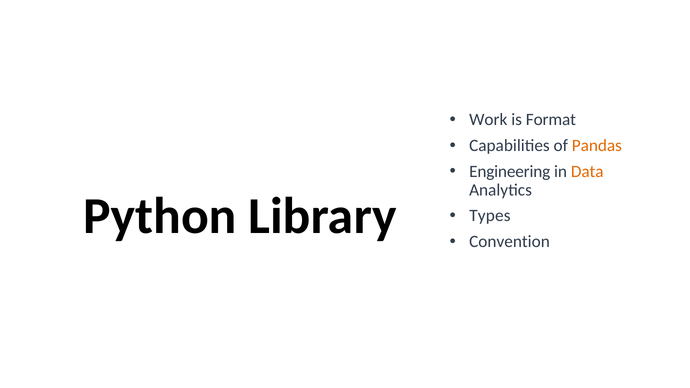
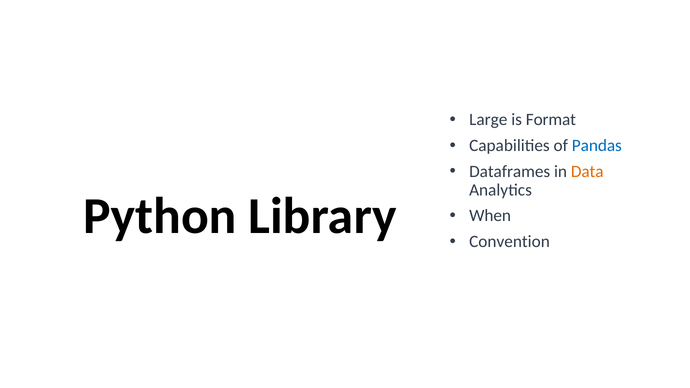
Work: Work -> Large (488, 120)
Pandas colour: orange -> blue (597, 146)
Engineering: Engineering -> Dataframes (510, 171)
Types: Types -> When (490, 216)
